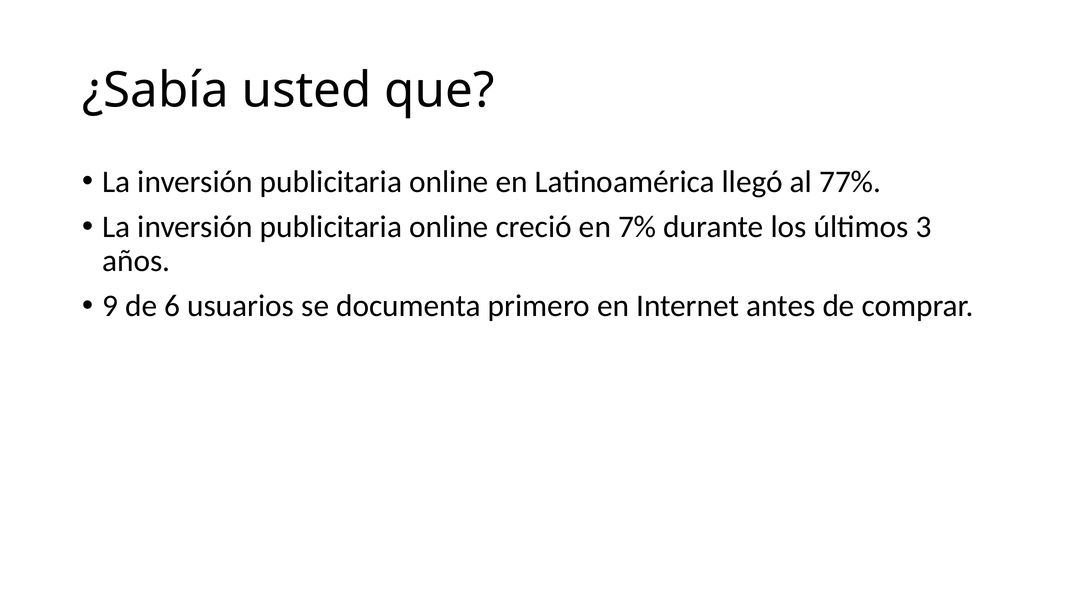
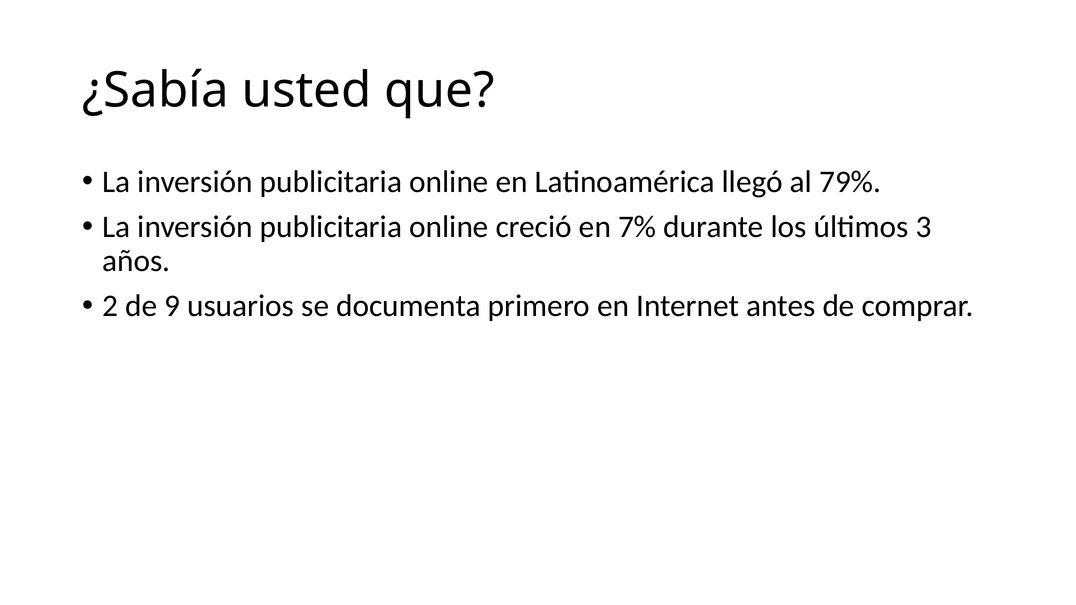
77%: 77% -> 79% (850, 182)
9: 9 -> 2 (110, 306)
6: 6 -> 9 (172, 306)
